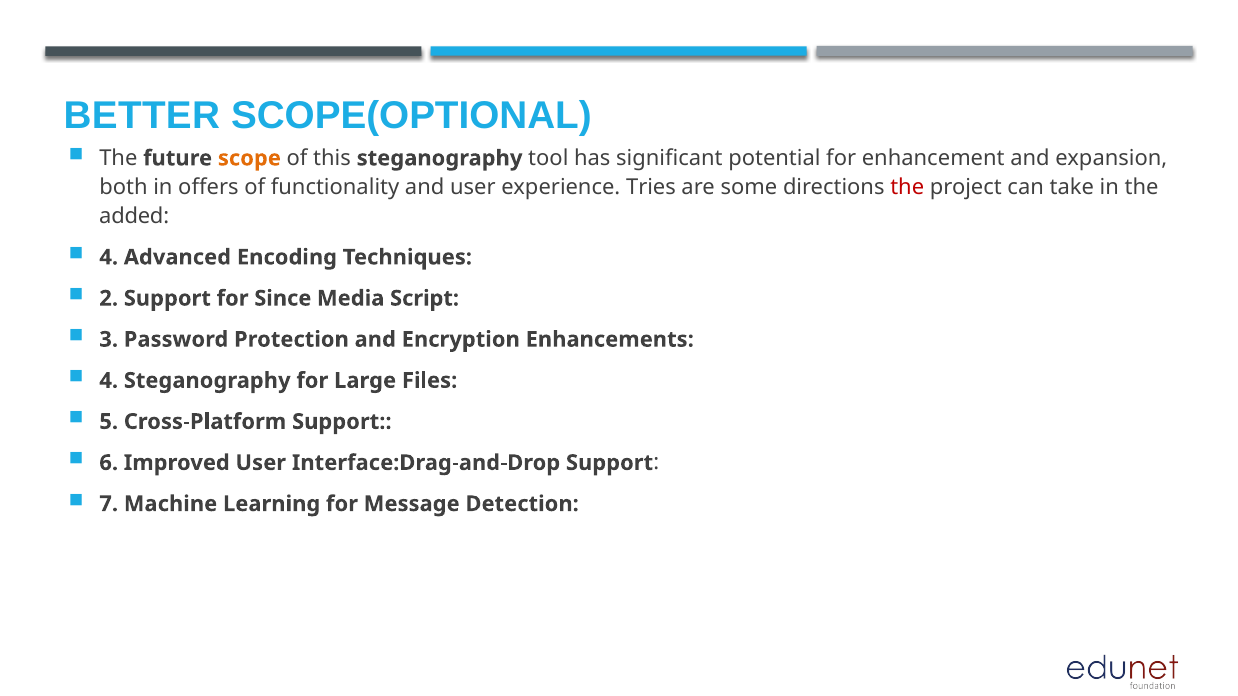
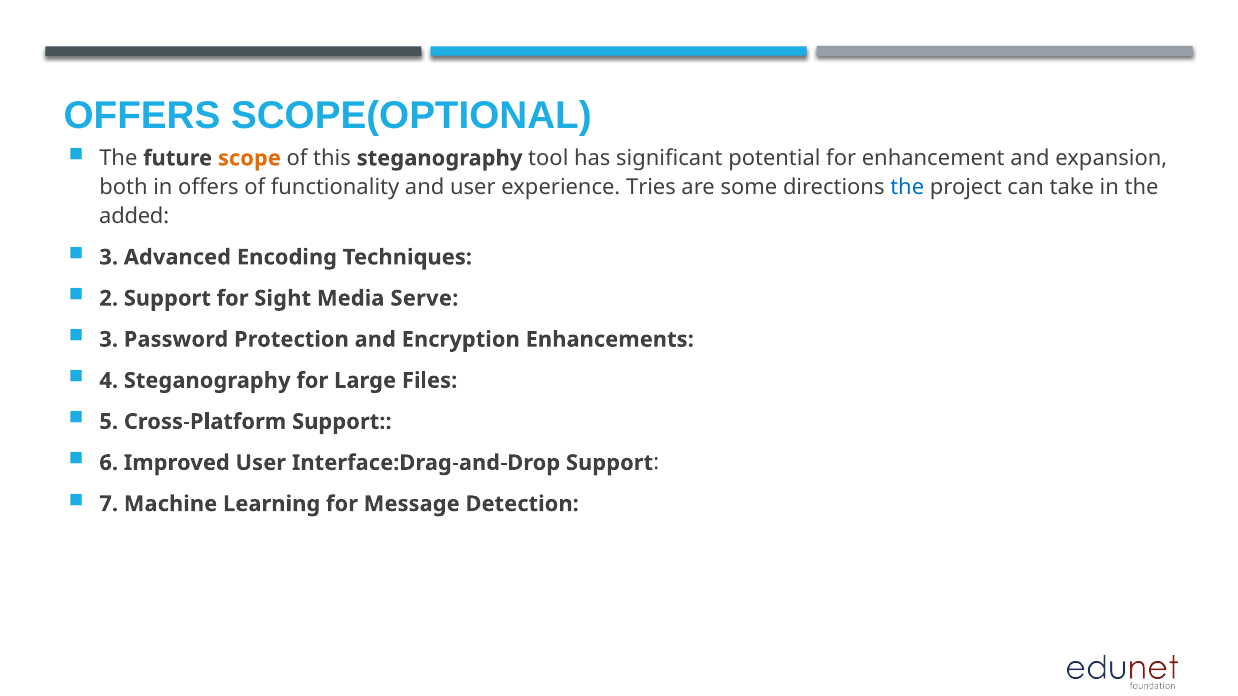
BETTER: BETTER -> OFFERS (142, 116)
the colour: red -> blue (907, 187)
4: 4 -> 3 (109, 257)
Since: Since -> Sight (283, 299)
Script: Script -> Serve (424, 299)
